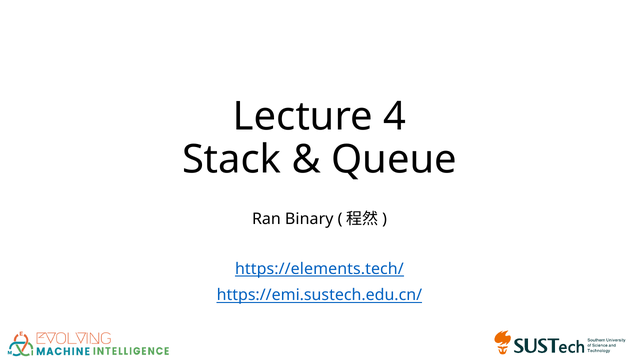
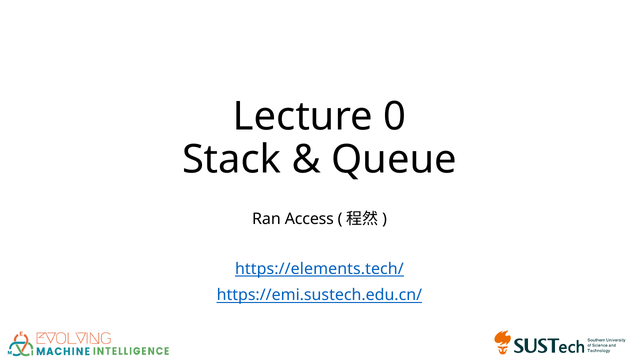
4: 4 -> 0 (395, 117)
Binary: Binary -> Access (309, 219)
